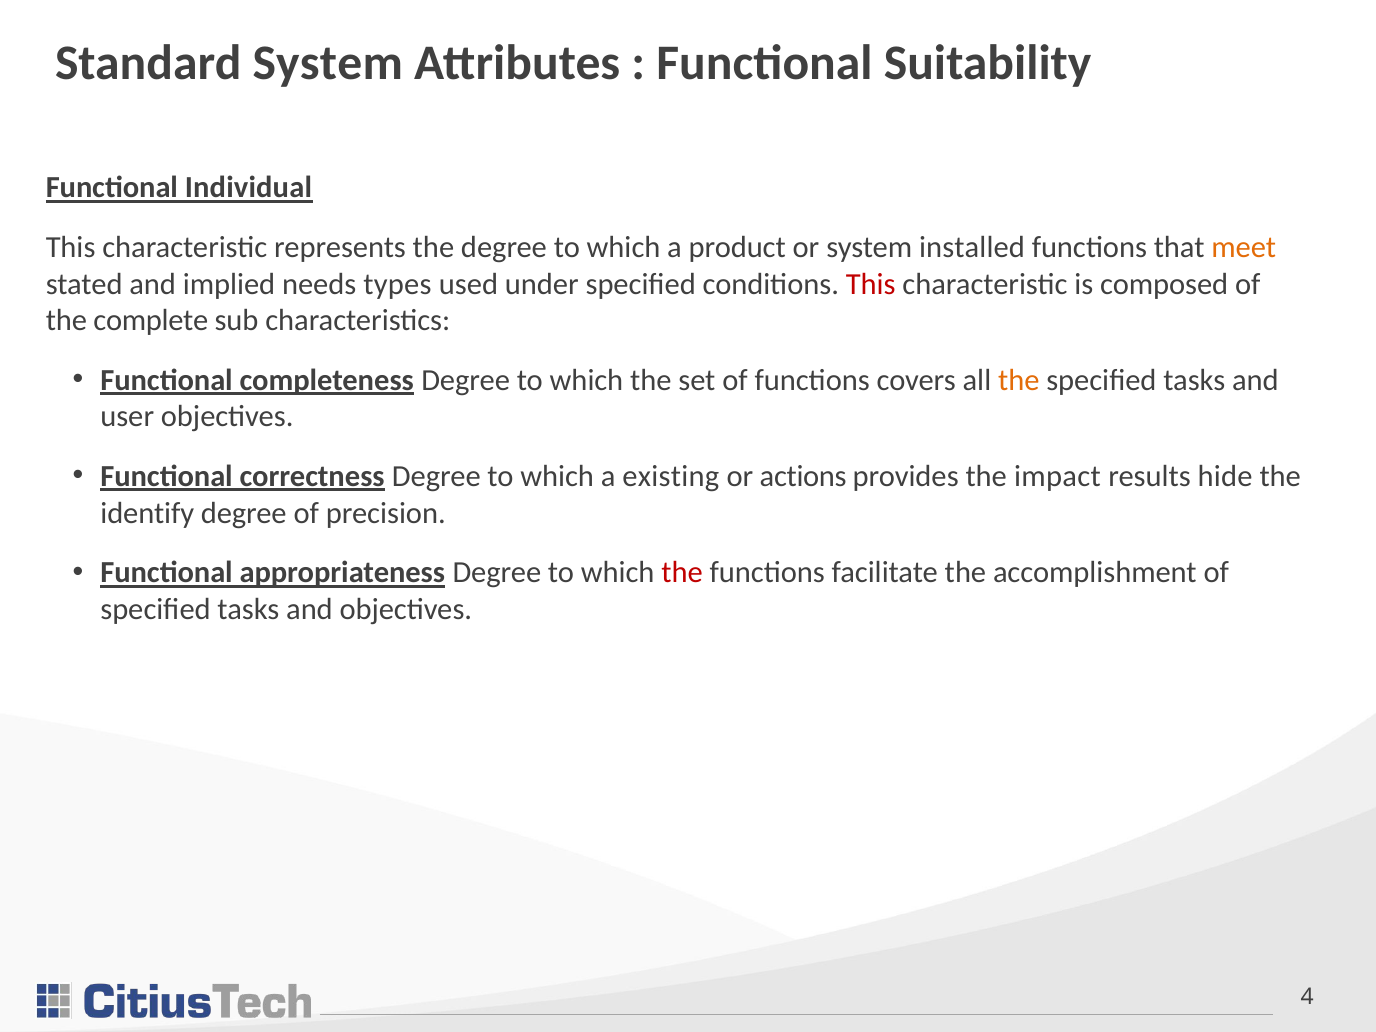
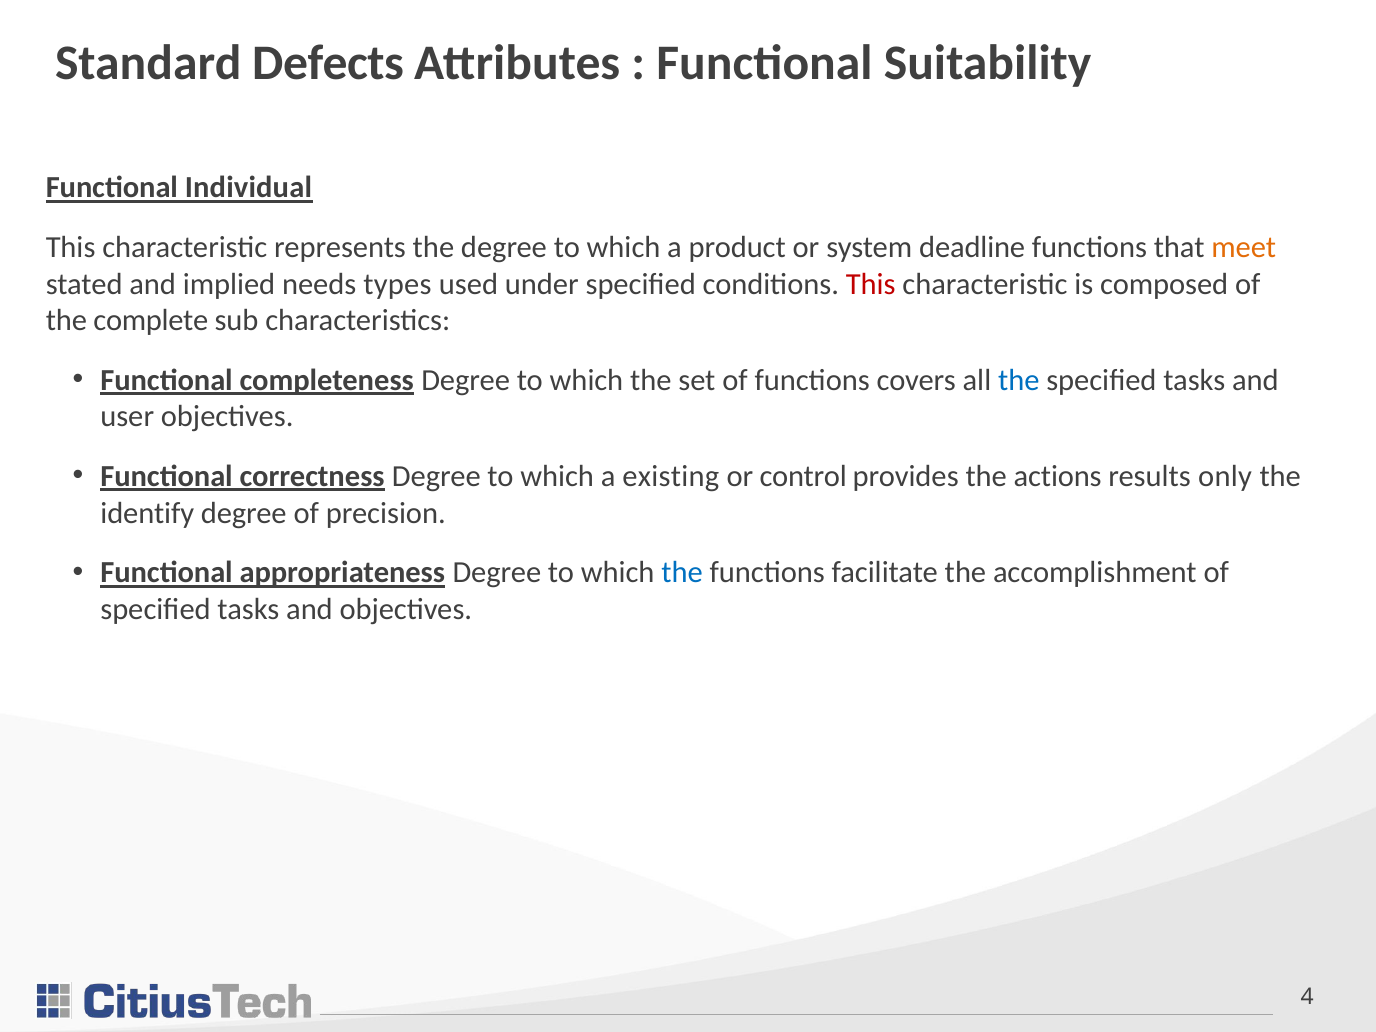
Standard System: System -> Defects (328, 63)
installed: installed -> deadline (972, 247)
the colour: orange -> blue (1019, 380)
actions: actions -> control (803, 477)
impact: impact -> actions (1058, 477)
hide: hide -> only (1225, 477)
the colour: red -> blue (682, 573)
